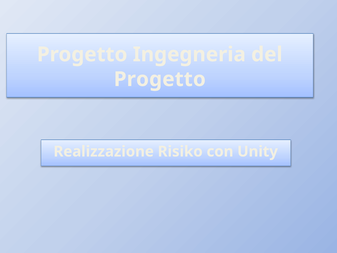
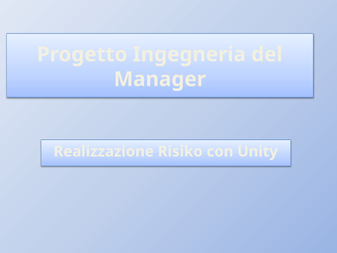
Progetto: Progetto -> Manager (160, 79)
